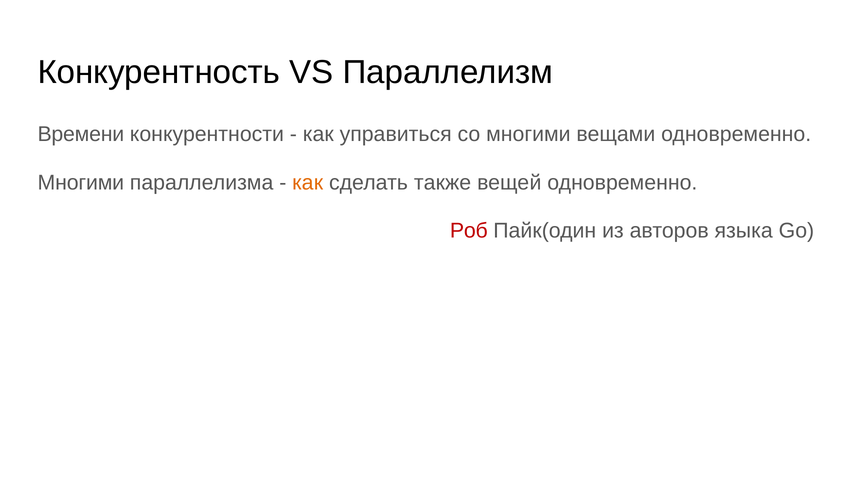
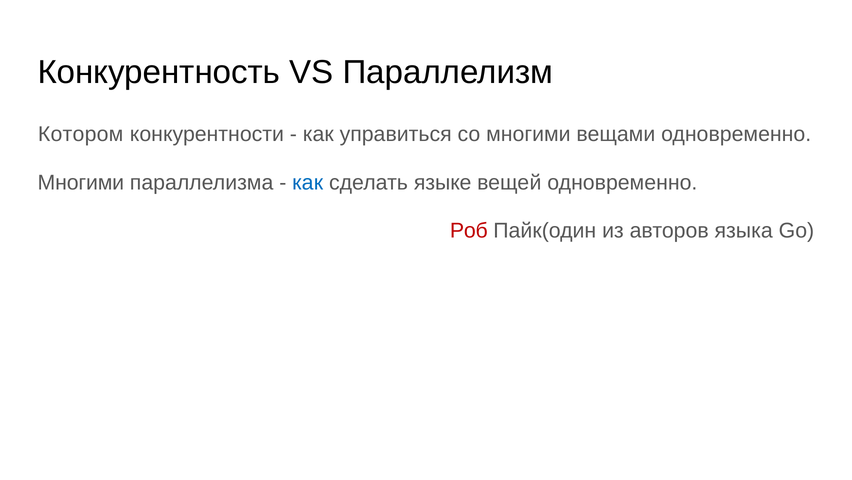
Времени: Времени -> Котором (81, 134)
как colour: orange -> blue (308, 182)
также: также -> языке (443, 182)
